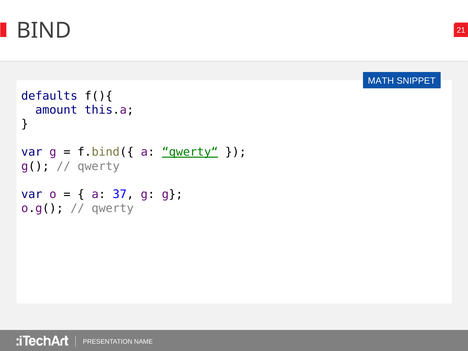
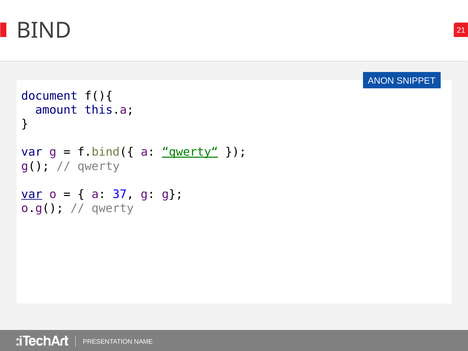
MATH: MATH -> ANON (381, 81)
defaults: defaults -> document (49, 96)
var underline: none -> present (32, 194)
